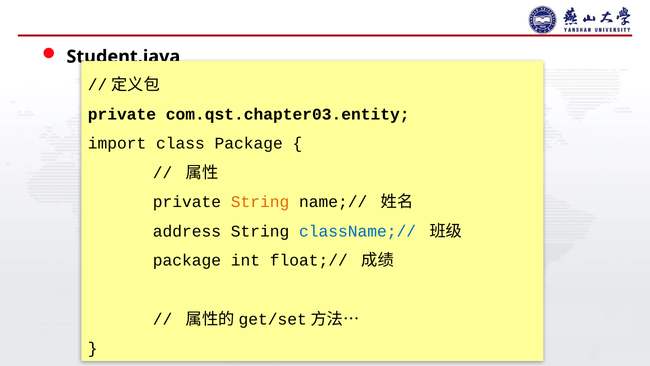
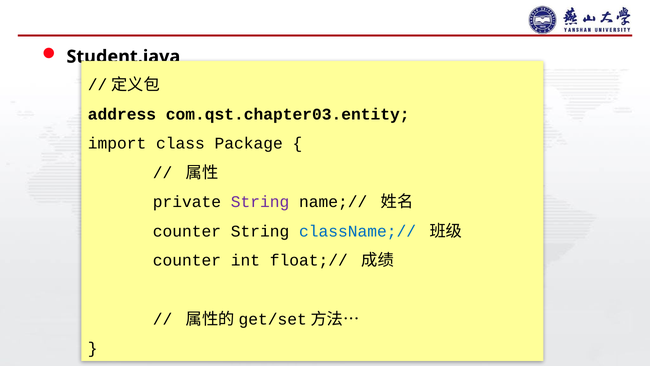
private: private -> address (122, 114)
String colour: orange -> purple (260, 202)
address: address -> counter (187, 231)
package: package -> counter (187, 260)
